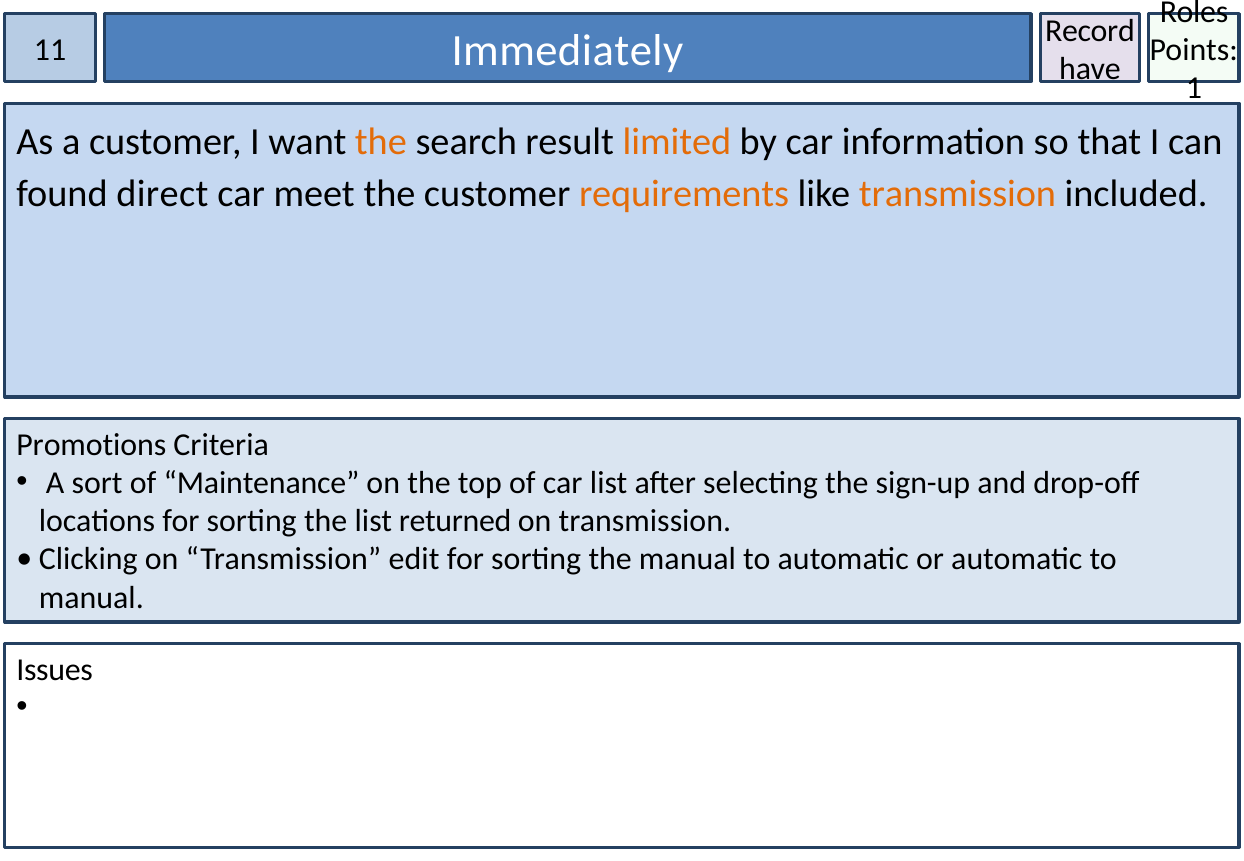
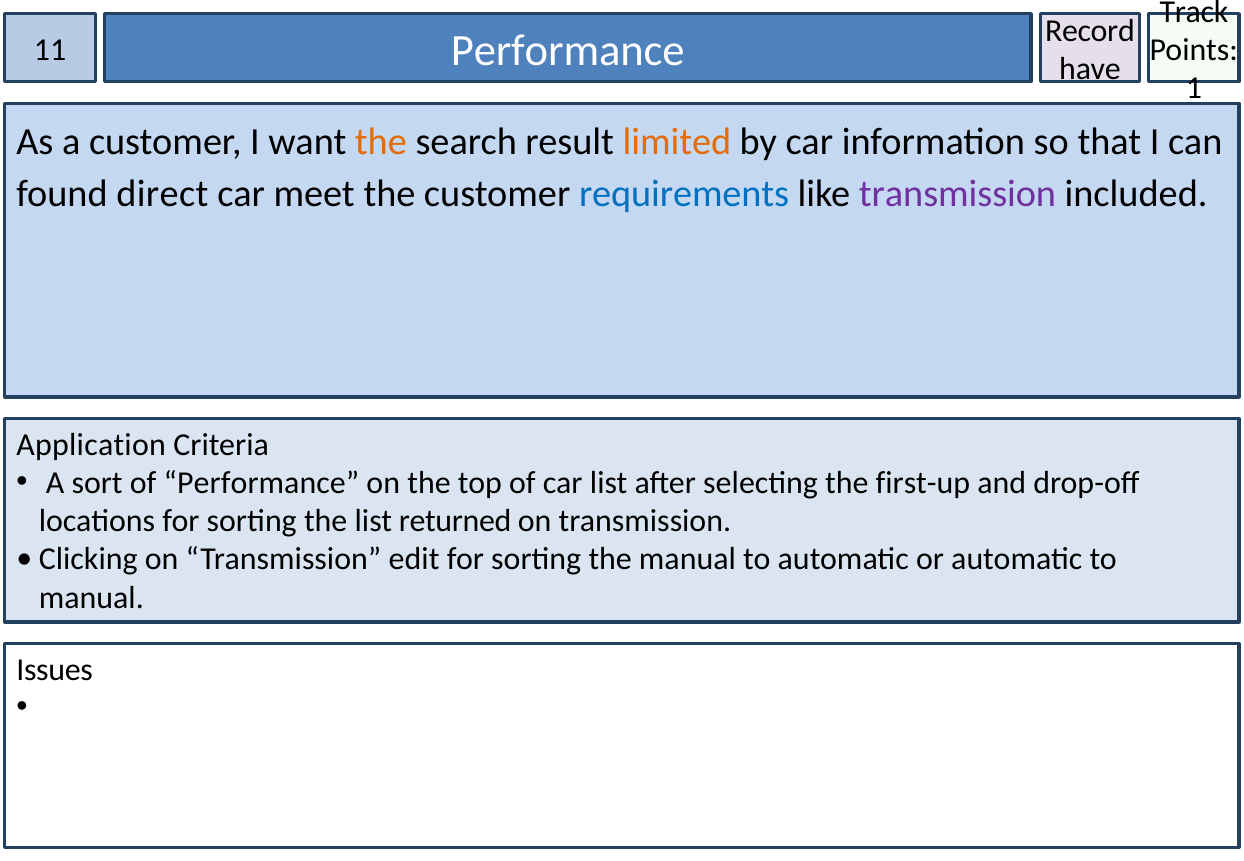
Roles: Roles -> Track (1194, 12)
11 Immediately: Immediately -> Performance (568, 51)
requirements colour: orange -> blue (684, 194)
transmission colour: orange -> purple (958, 194)
Promotions: Promotions -> Application (91, 445)
of Maintenance: Maintenance -> Performance (261, 483)
sign-up: sign-up -> first-up (923, 483)
